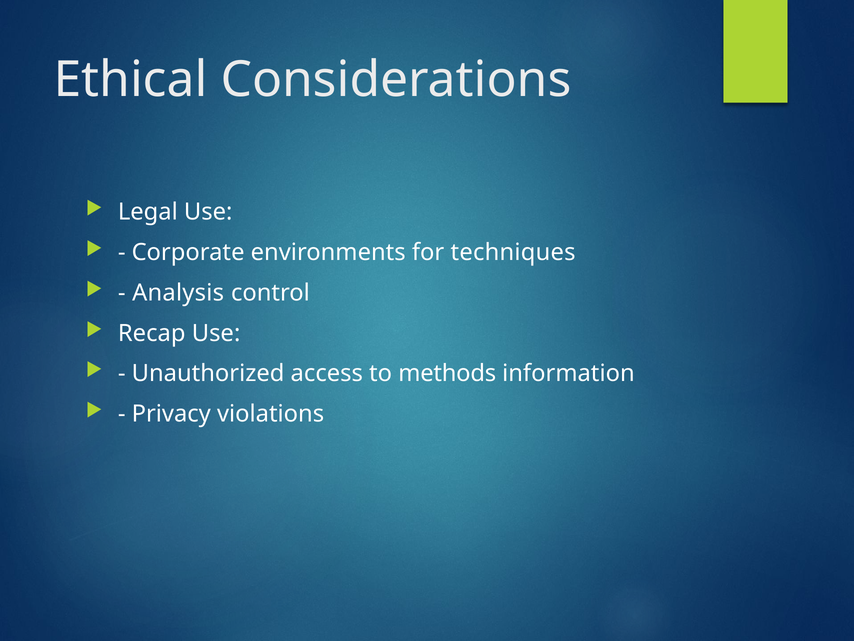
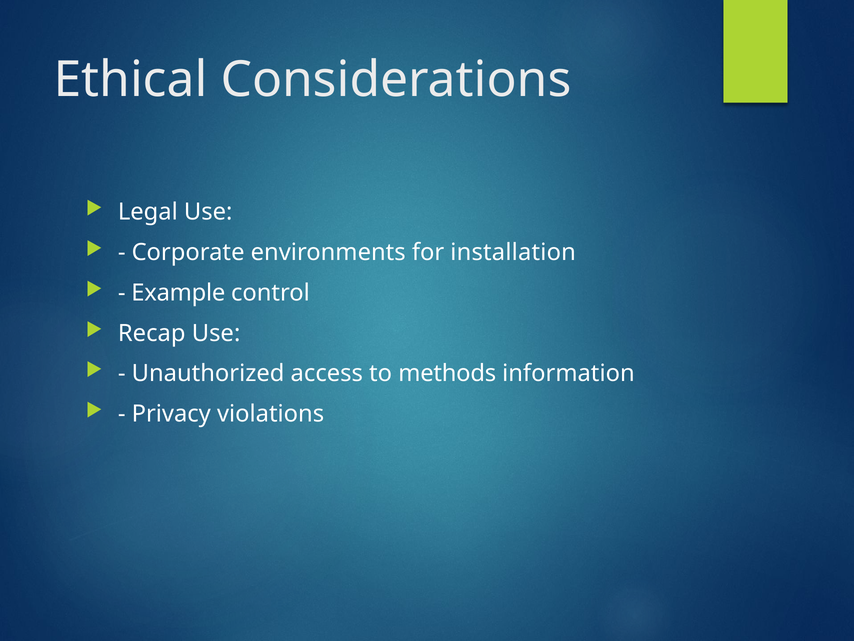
techniques: techniques -> installation (513, 252)
Analysis: Analysis -> Example (178, 293)
